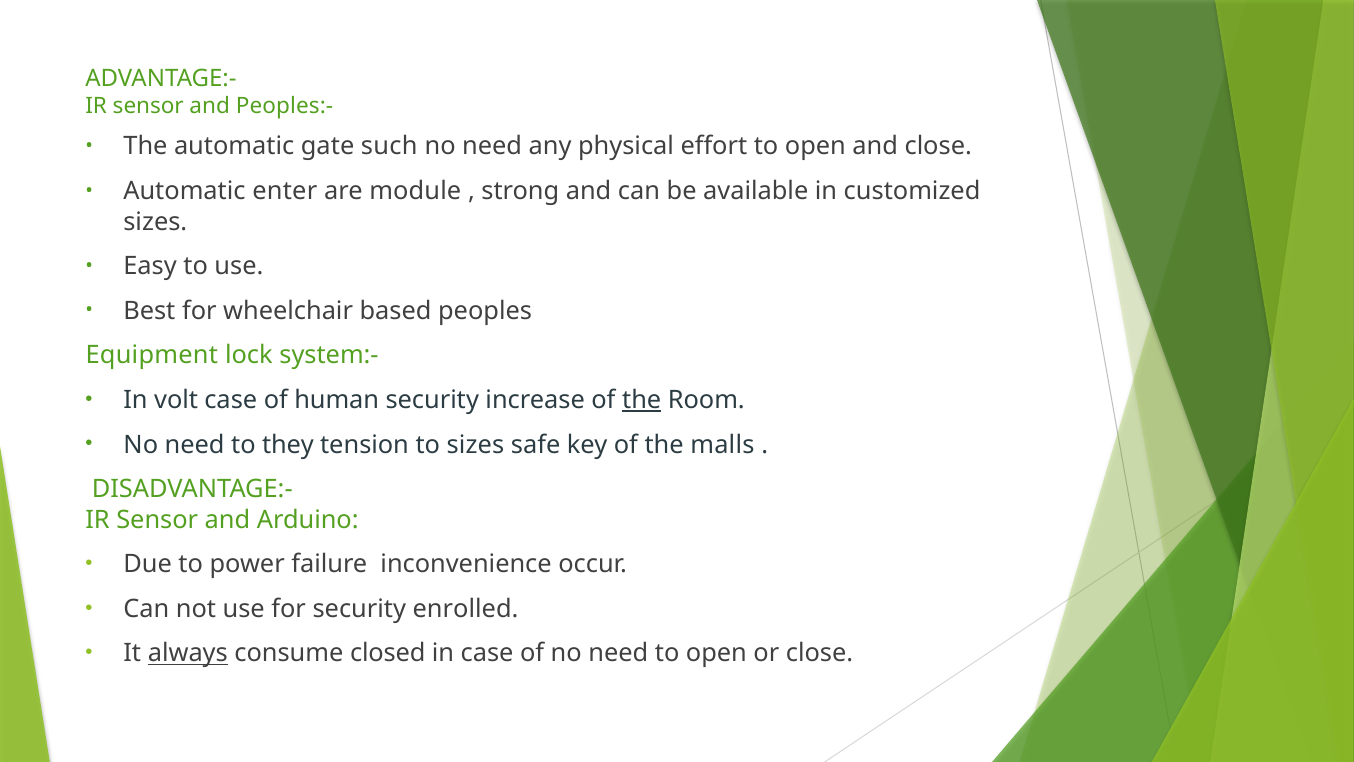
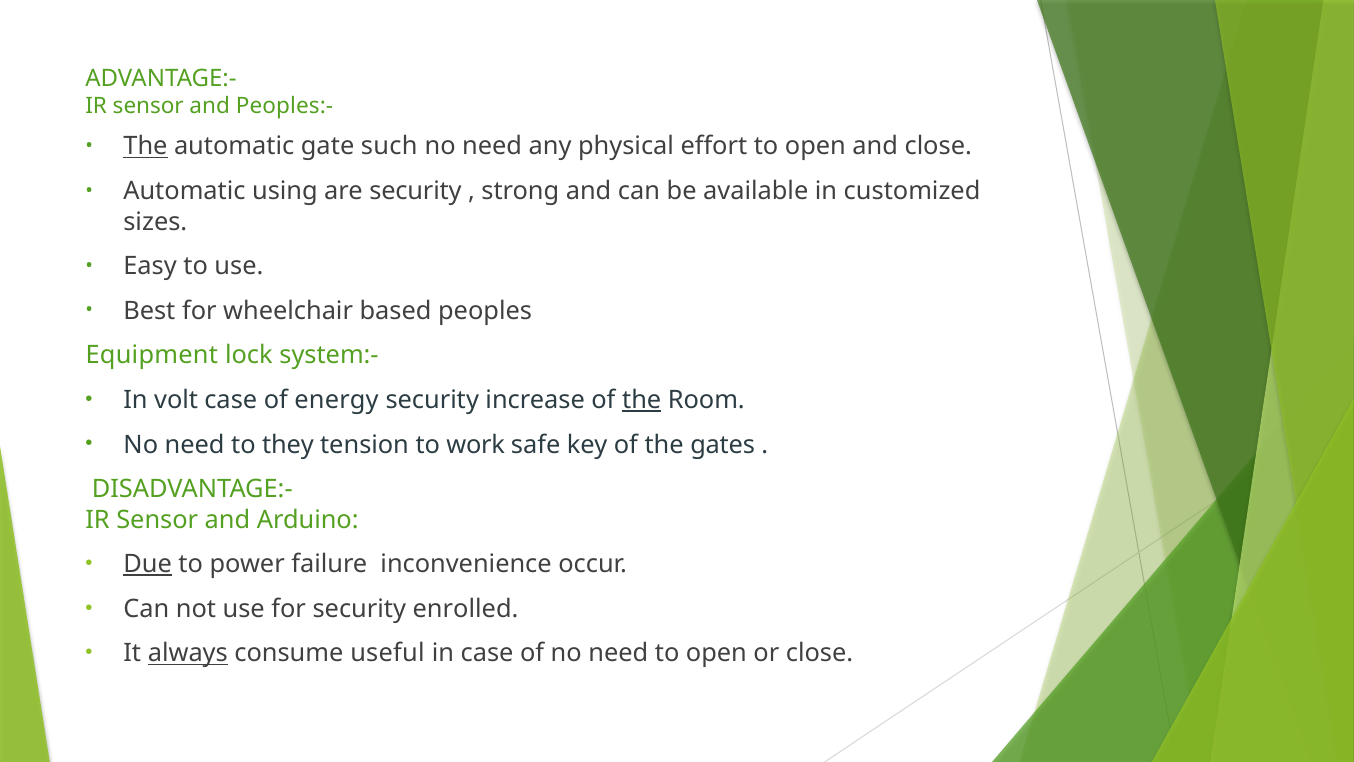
The underline: none -> present (146, 147)
enter: enter -> using (285, 191)
are module: module -> security (415, 191)
human: human -> energy (337, 400)
to sizes: sizes -> work (476, 444)
malls: malls -> gates (723, 444)
Due underline: none -> present (148, 564)
closed: closed -> useful (388, 653)
